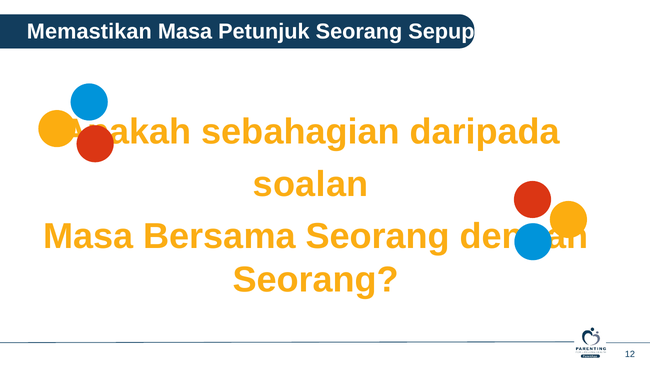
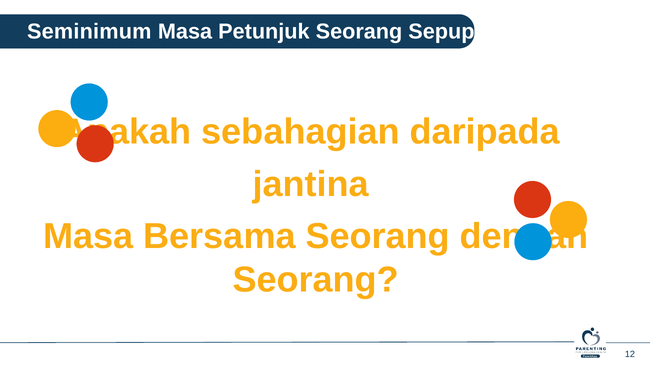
Memastikan: Memastikan -> Seminimum (89, 32)
soalan: soalan -> jantina (311, 185)
